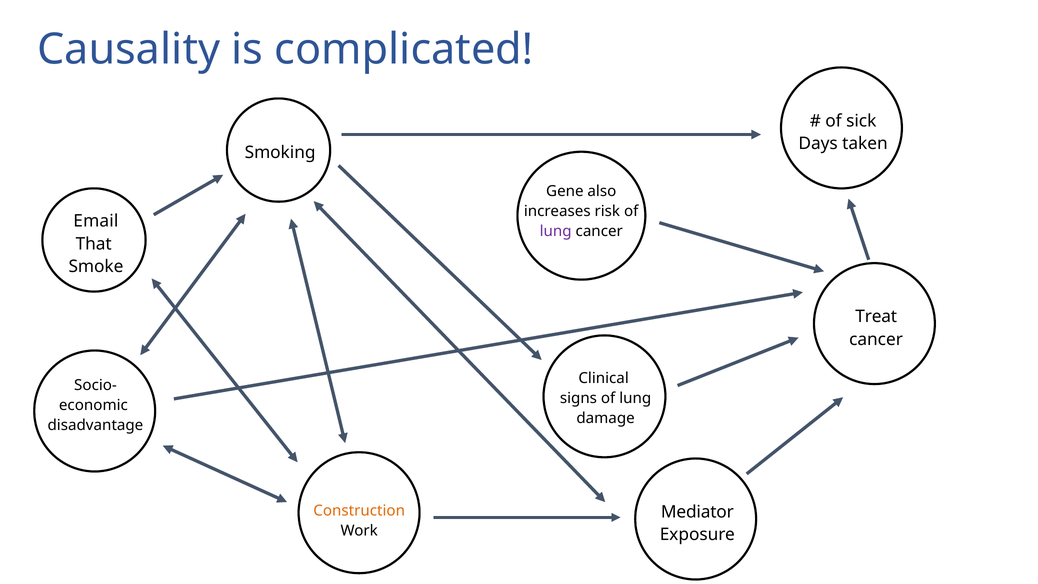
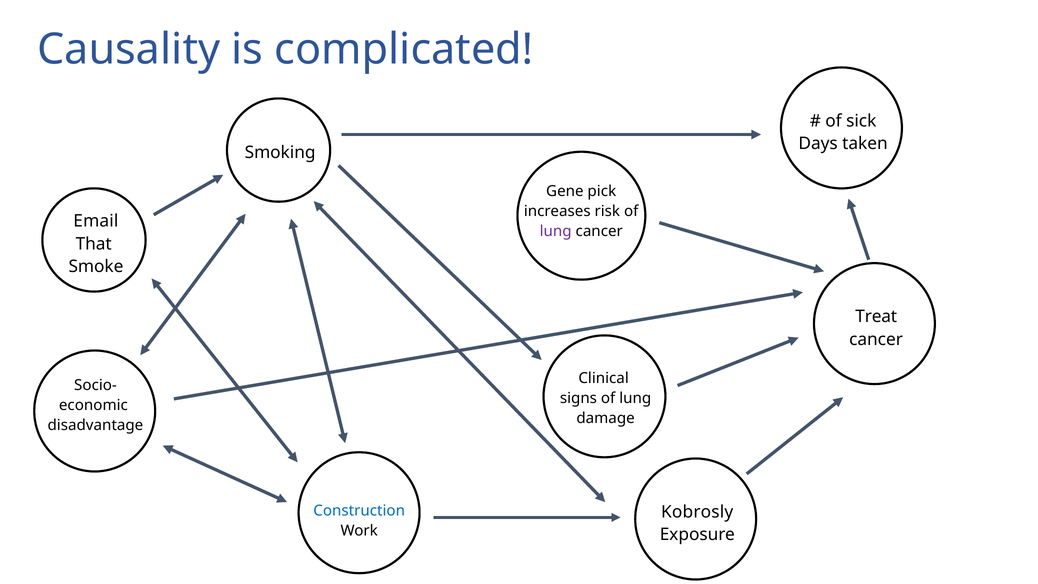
also: also -> pick (602, 191)
Construction colour: orange -> blue (359, 510)
Mediator: Mediator -> Kobrosly (697, 512)
